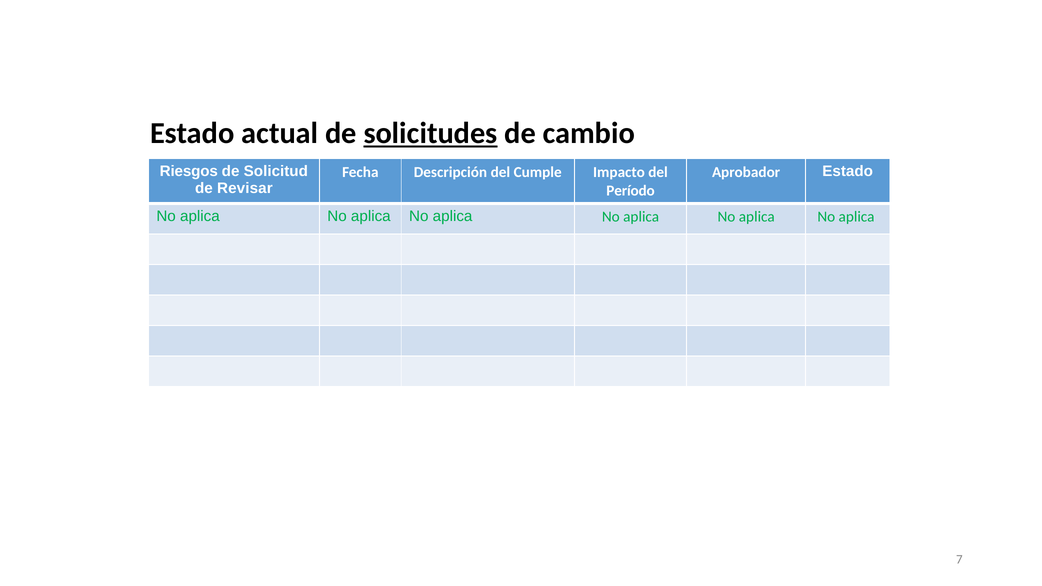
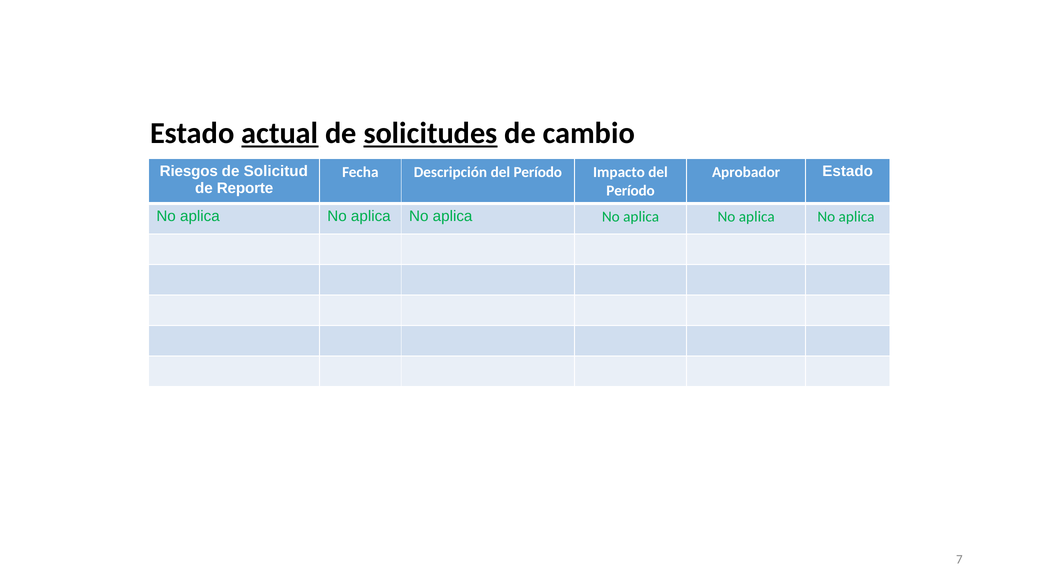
actual underline: none -> present (280, 133)
Descripción del Cumple: Cumple -> Período (538, 172)
Revisar: Revisar -> Reporte (245, 189)
